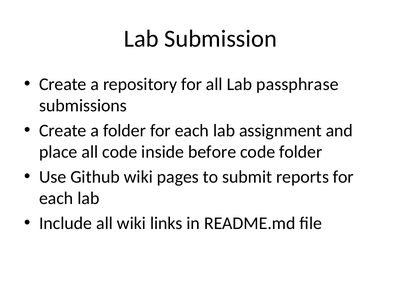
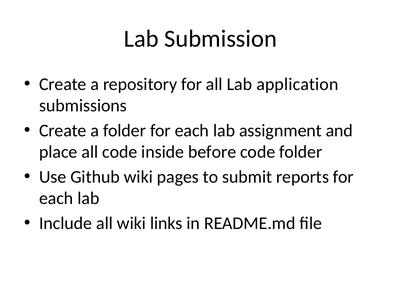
passphrase: passphrase -> application (297, 84)
